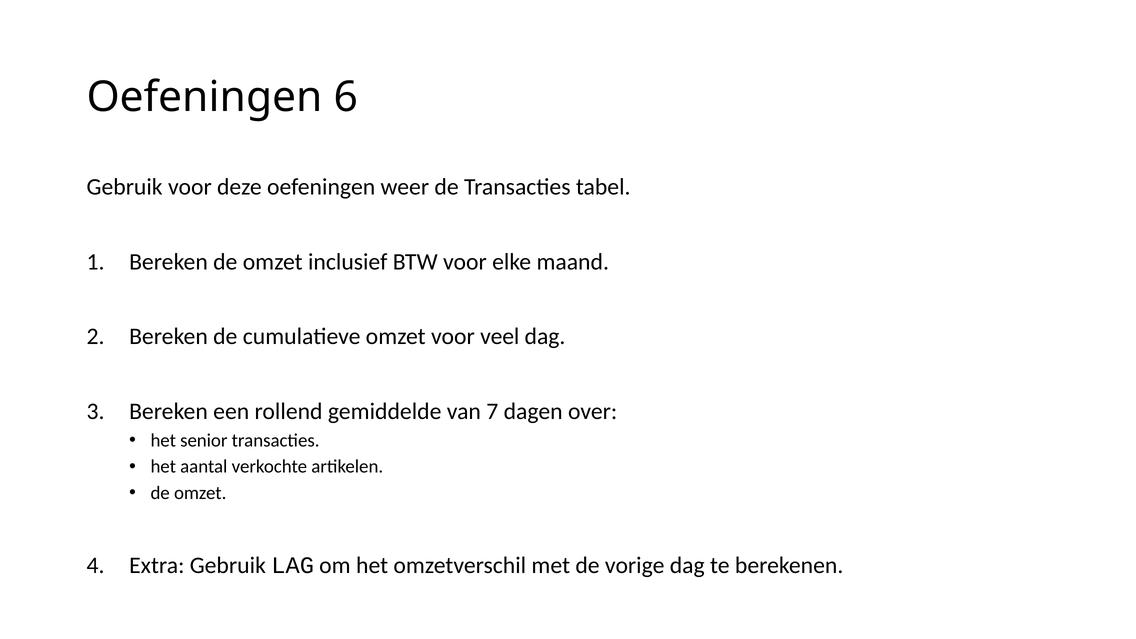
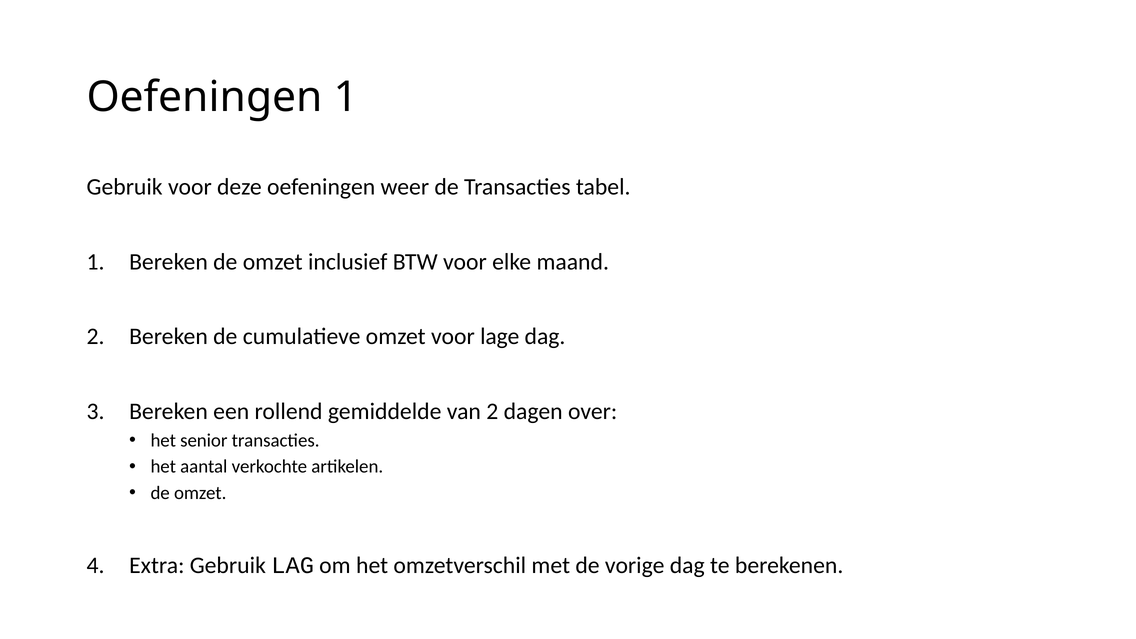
Oefeningen 6: 6 -> 1 (346, 97)
veel: veel -> lage (500, 337)
van 7: 7 -> 2 (492, 411)
